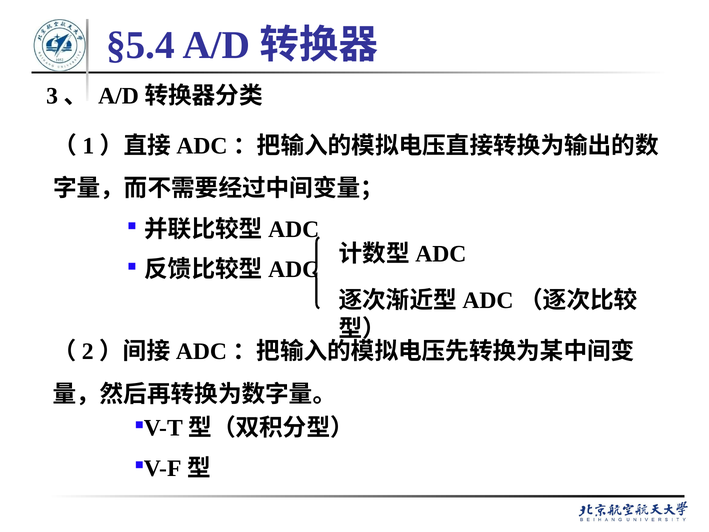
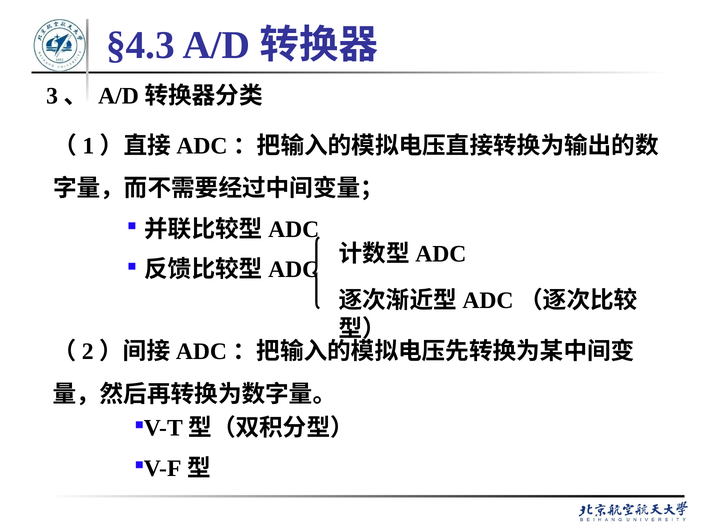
§5.4: §5.4 -> §4.3 (141, 45)
